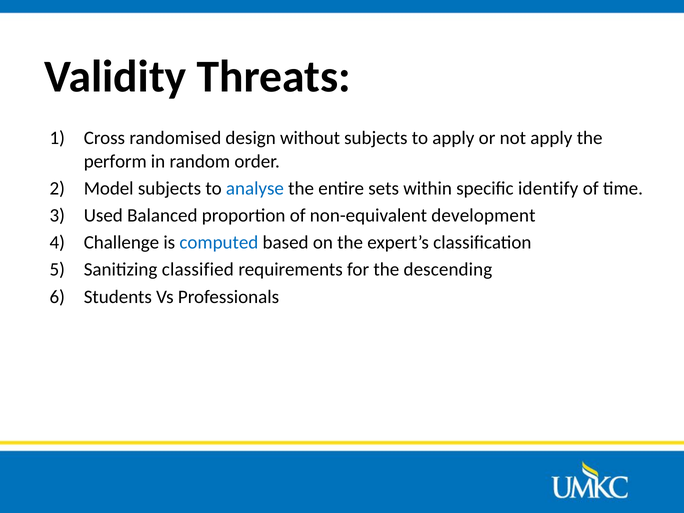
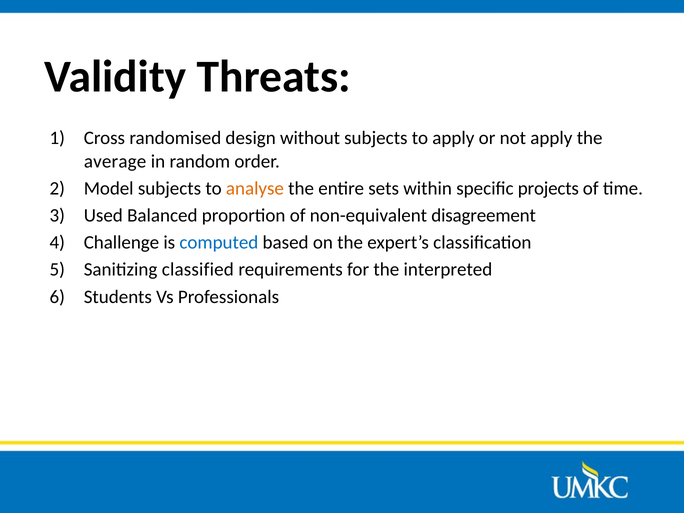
perform: perform -> average (115, 161)
analyse colour: blue -> orange (255, 189)
identify: identify -> projects (548, 189)
development: development -> disagreement (484, 216)
descending: descending -> interpreted (448, 270)
